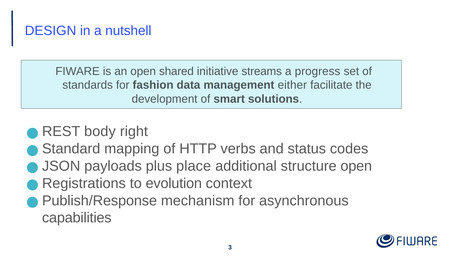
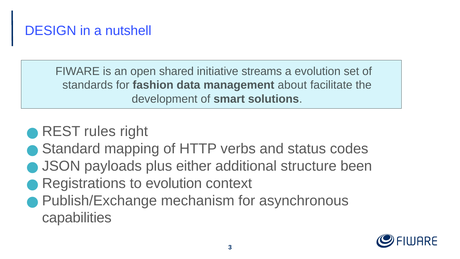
a progress: progress -> evolution (318, 71)
either: either -> about (292, 85)
body: body -> rules (100, 131)
place: place -> either (194, 166)
structure open: open -> been (356, 166)
Publish/Response: Publish/Response -> Publish/Exchange (99, 200)
